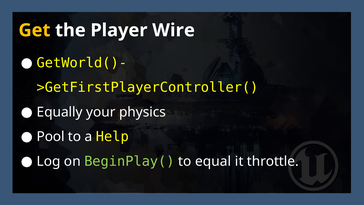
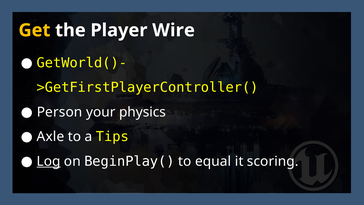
Equally: Equally -> Person (60, 112)
Pool: Pool -> Axle (50, 136)
Help: Help -> Tips (112, 136)
Log underline: none -> present (49, 161)
BeginPlay( colour: light green -> white (129, 161)
throttle: throttle -> scoring (273, 161)
